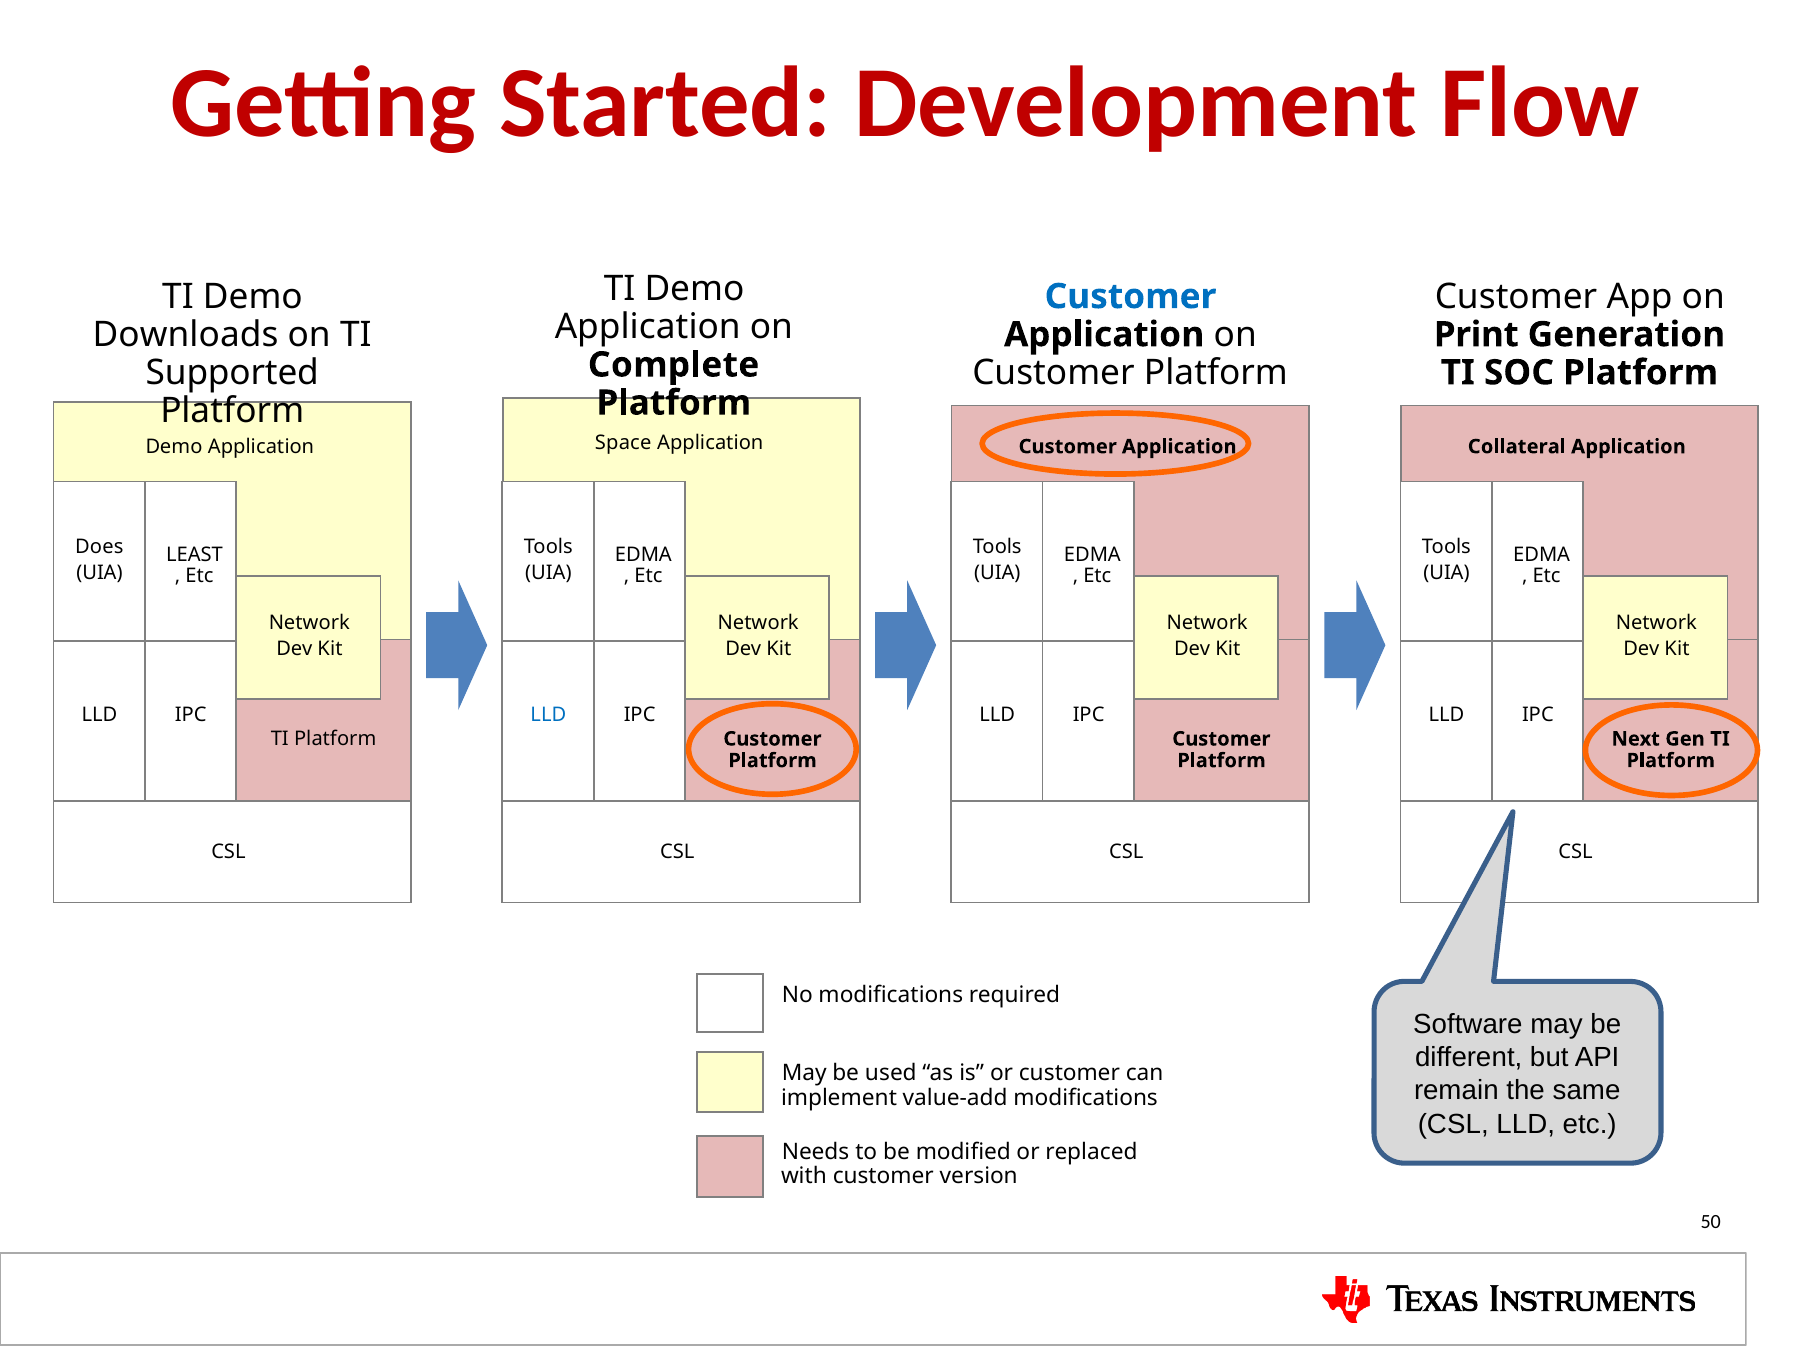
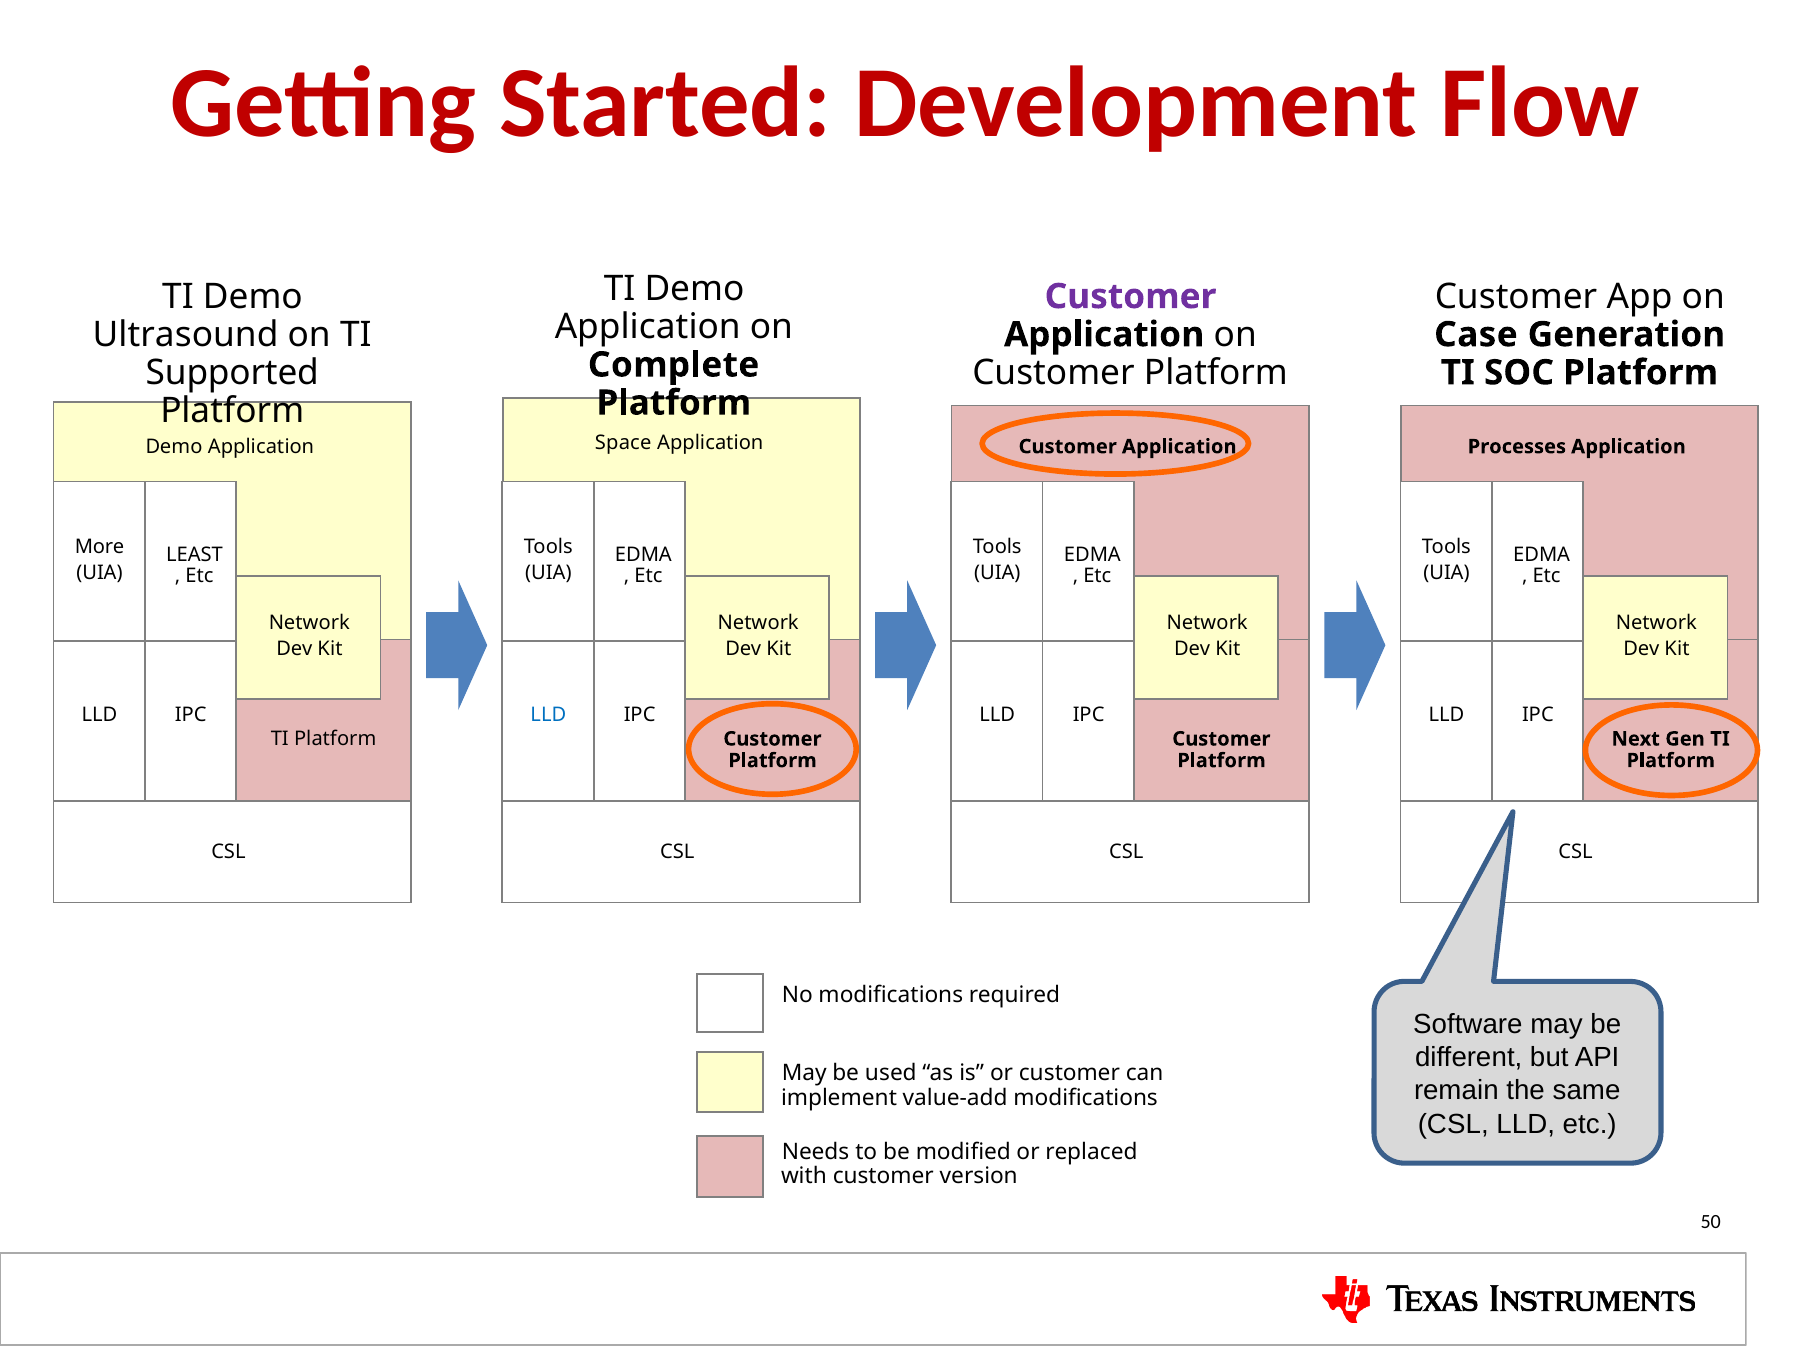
Customer colour: blue -> purple (1130, 297)
Downloads: Downloads -> Ultrasound (186, 335)
Print: Print -> Case (1476, 335)
Collateral: Collateral -> Processes (1517, 447)
Does: Does -> More (99, 547)
